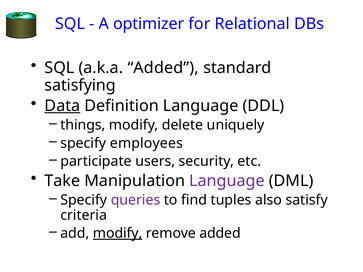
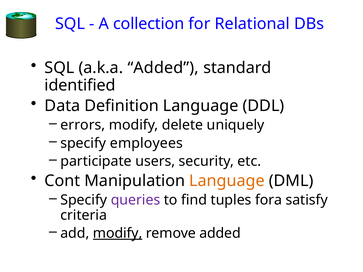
optimizer: optimizer -> collection (149, 24)
satisfying: satisfying -> identified (80, 85)
Data underline: present -> none (62, 106)
things: things -> errors (83, 125)
Take: Take -> Cont (62, 181)
Language colour: purple -> orange (227, 181)
also: also -> fora (269, 200)
